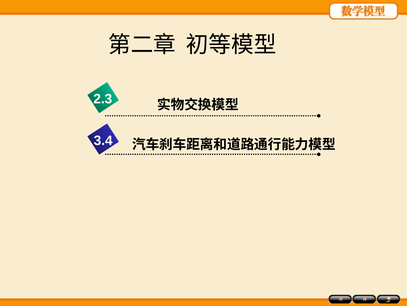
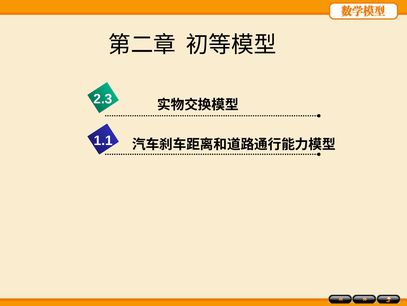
3.4: 3.4 -> 1.1 (103, 140)
